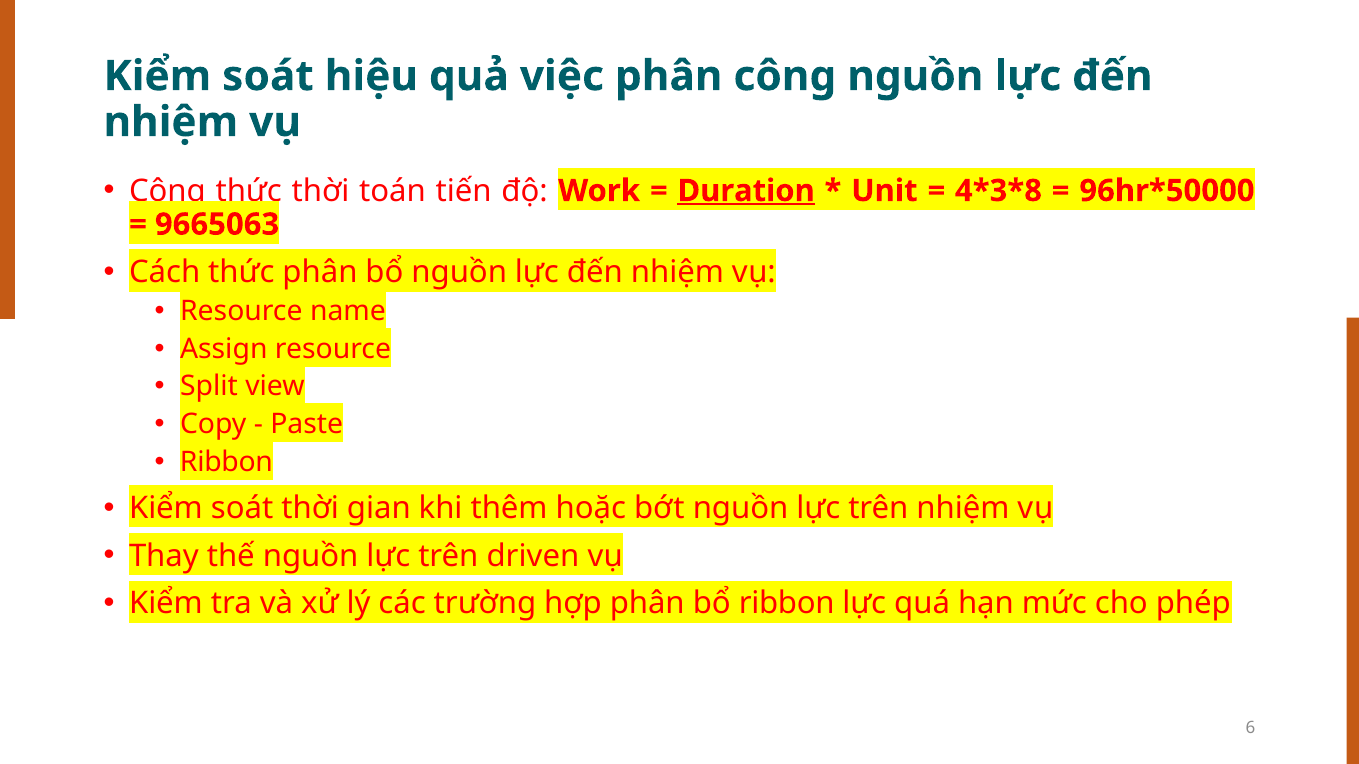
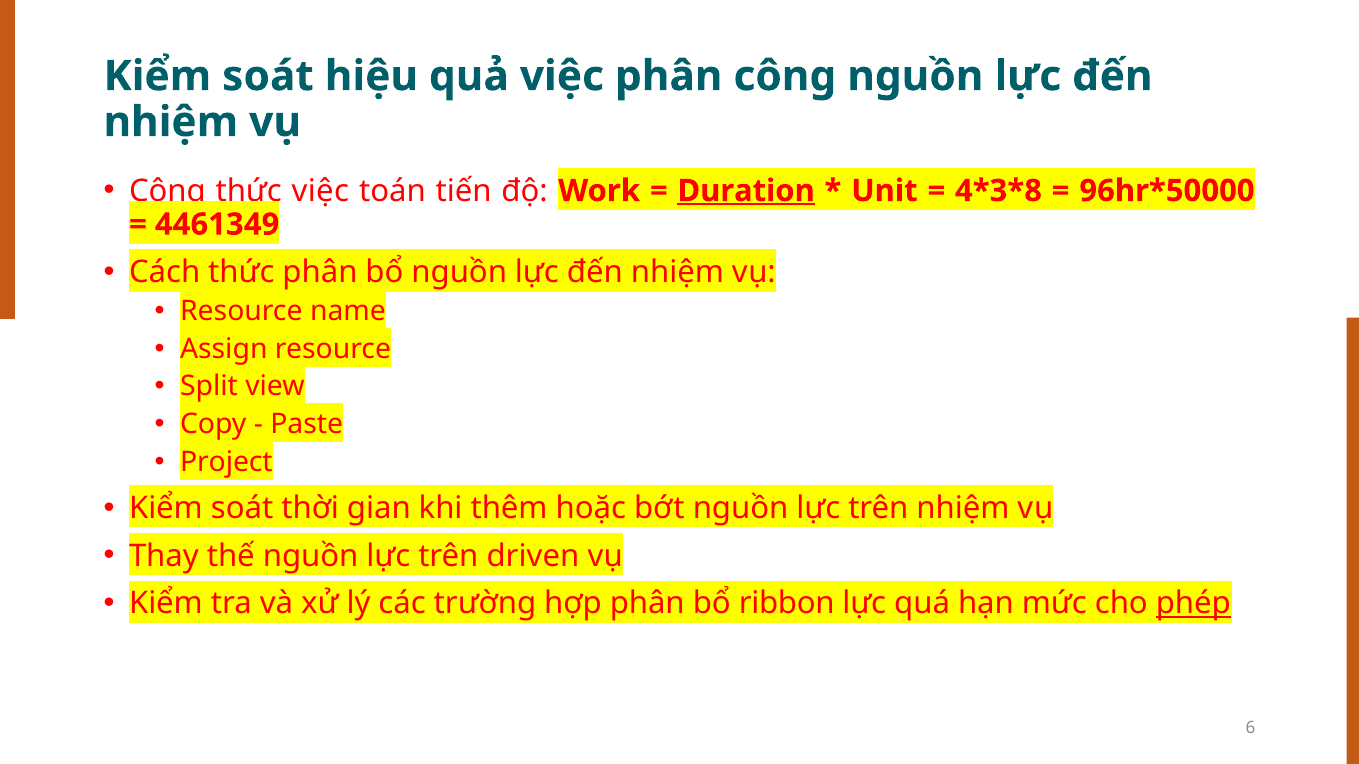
thời: thời -> việc (320, 191)
9665063: 9665063 -> 4461349 (217, 225)
Ribbon: Ribbon -> Project (226, 462)
phép underline: none -> present (1193, 604)
